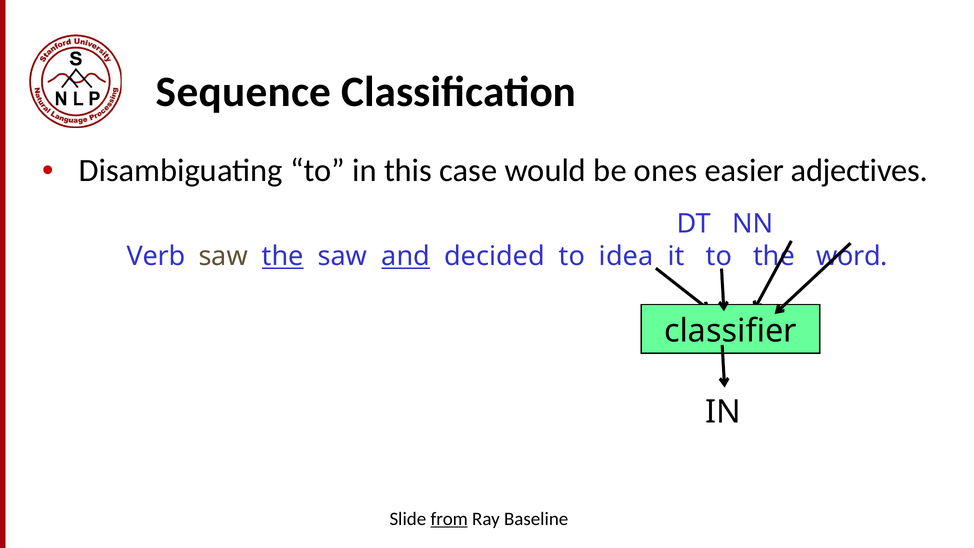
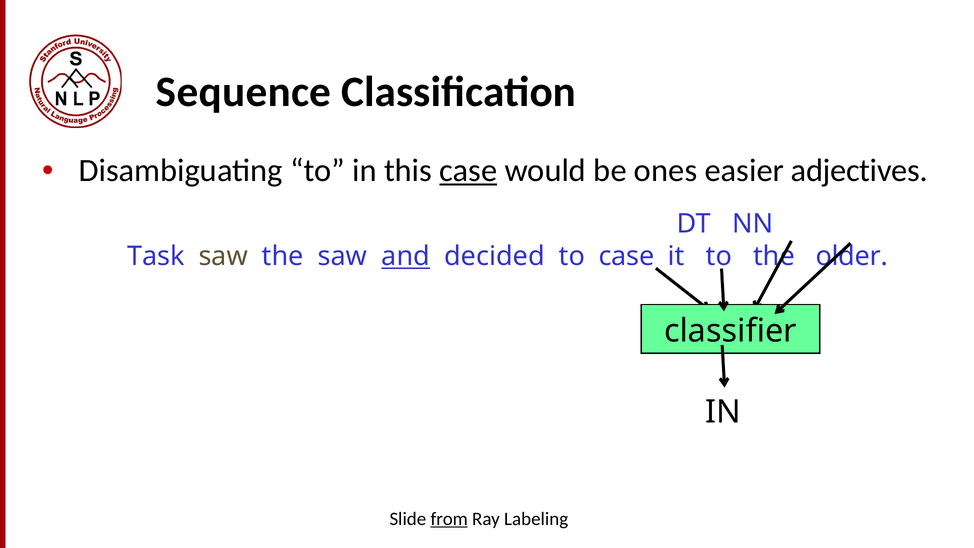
case underline: none -> present (468, 171)
Verb: Verb -> Task (156, 256)
the underline: present -> none (283, 256)
to idea: idea -> case (627, 256)
word: word -> older (852, 256)
Baseline: Baseline -> Labeling (536, 519)
